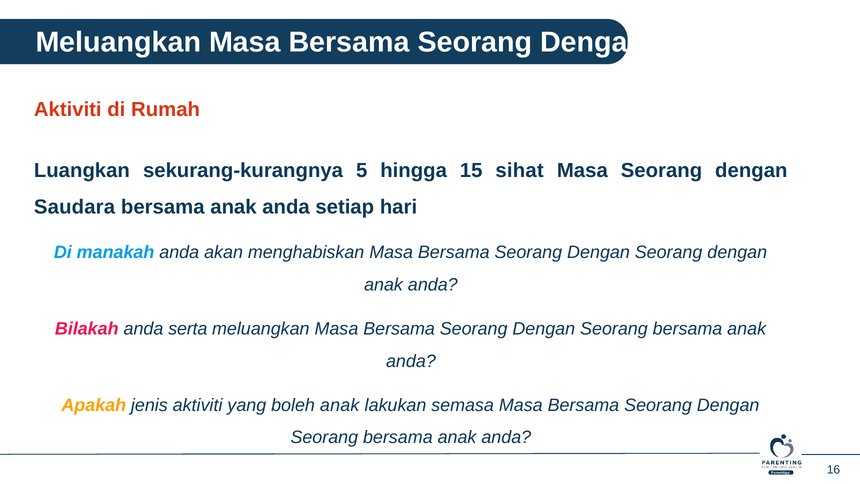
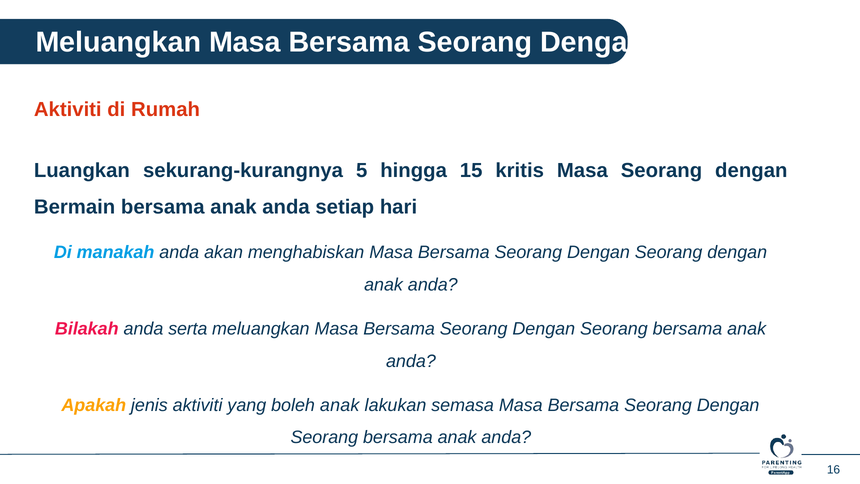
sihat: sihat -> kritis (520, 170)
Saudara: Saudara -> Bermain (75, 207)
